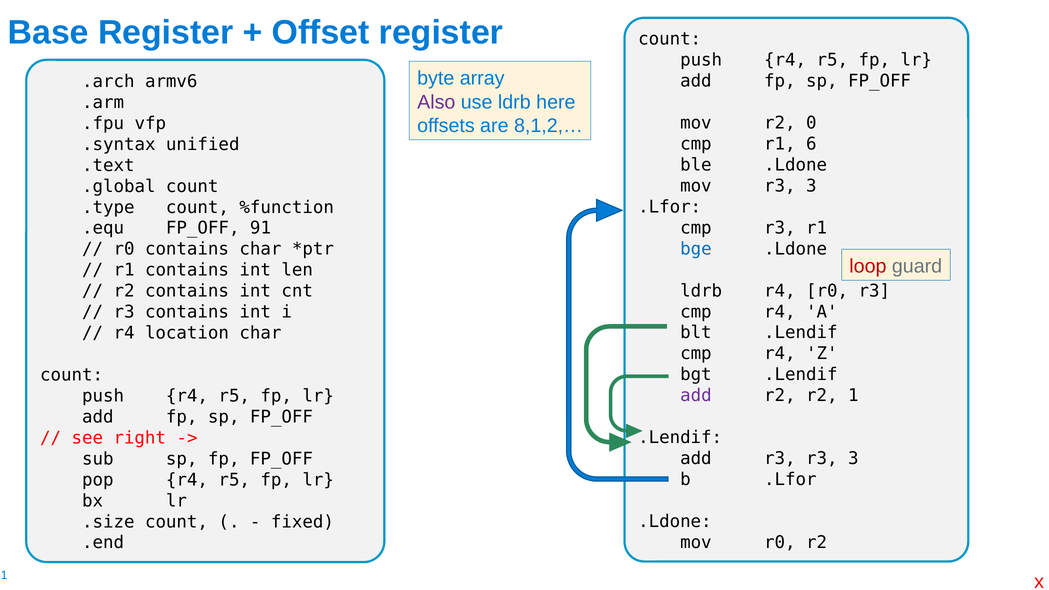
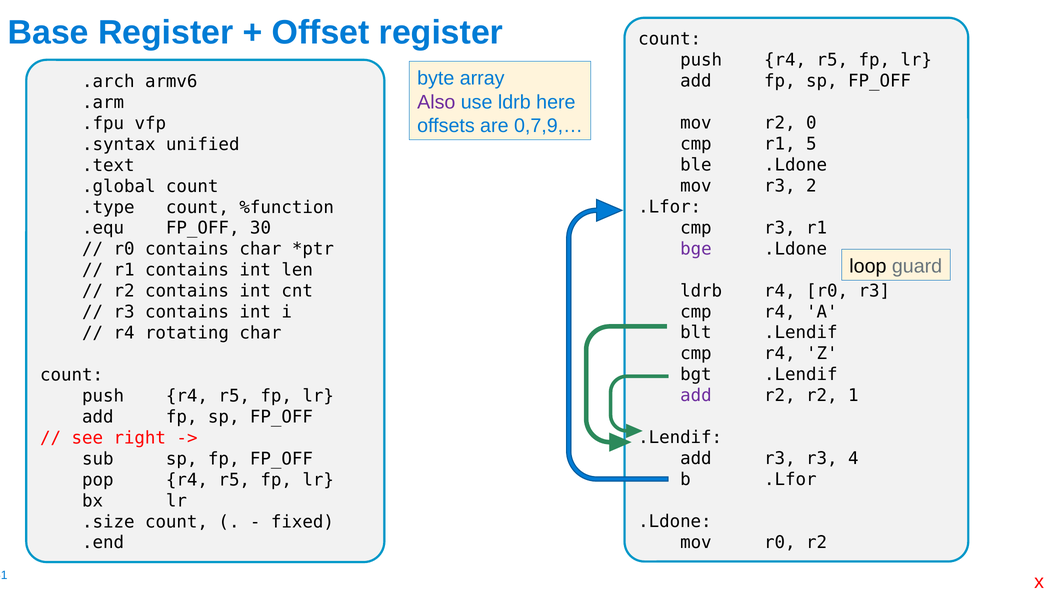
8,1,2,…: 8,1,2,… -> 0,7,9,… (548, 126)
6: 6 -> 5 (811, 144)
mov r3 3: 3 -> 2 (811, 186)
91: 91 -> 30 (261, 228)
bge colour: blue -> purple (696, 249)
loop colour: red -> black (868, 266)
location: location -> rotating (187, 333)
r3 r3 3: 3 -> 4 (853, 459)
